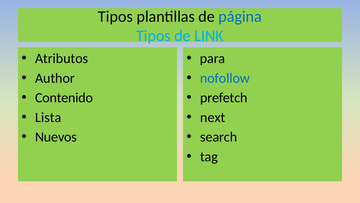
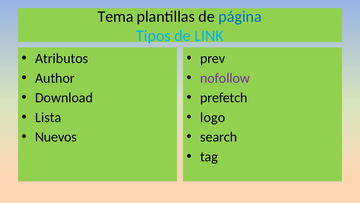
Tipos: Tipos -> Tema (116, 16)
para: para -> prev (213, 58)
nofollow colour: blue -> purple (225, 78)
Contenido: Contenido -> Download (64, 98)
next: next -> logo (213, 117)
